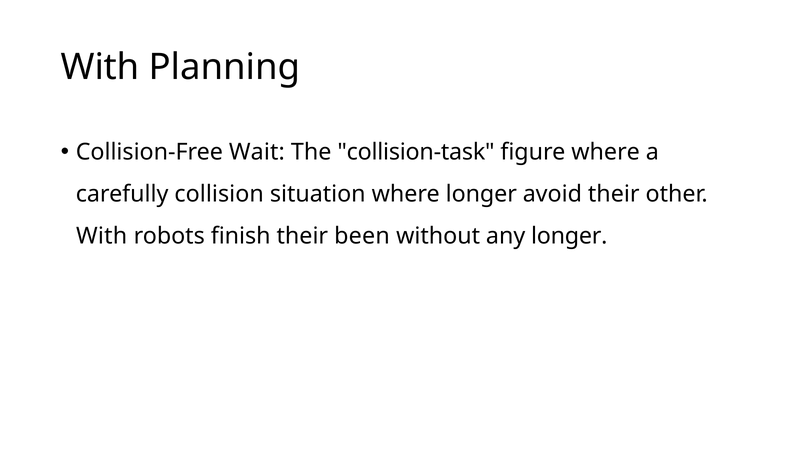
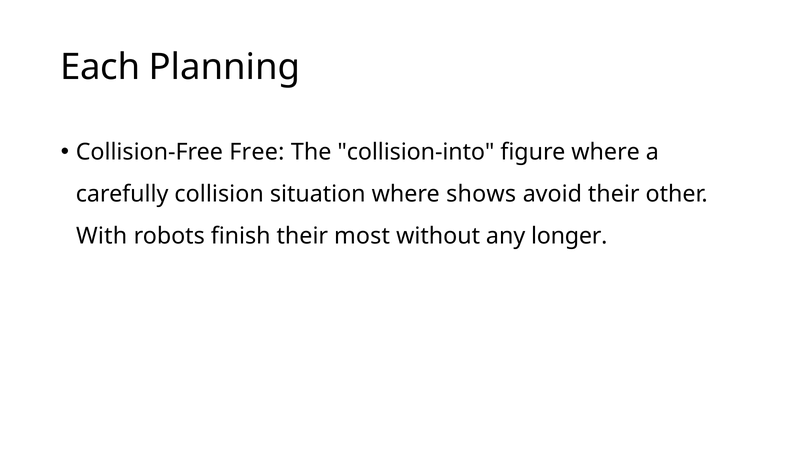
With: With -> Each (100, 67)
Wait: Wait -> Free (257, 152)
collision-task: collision-task -> collision-into (416, 152)
where longer: longer -> shows (481, 194)
been: been -> most (362, 236)
